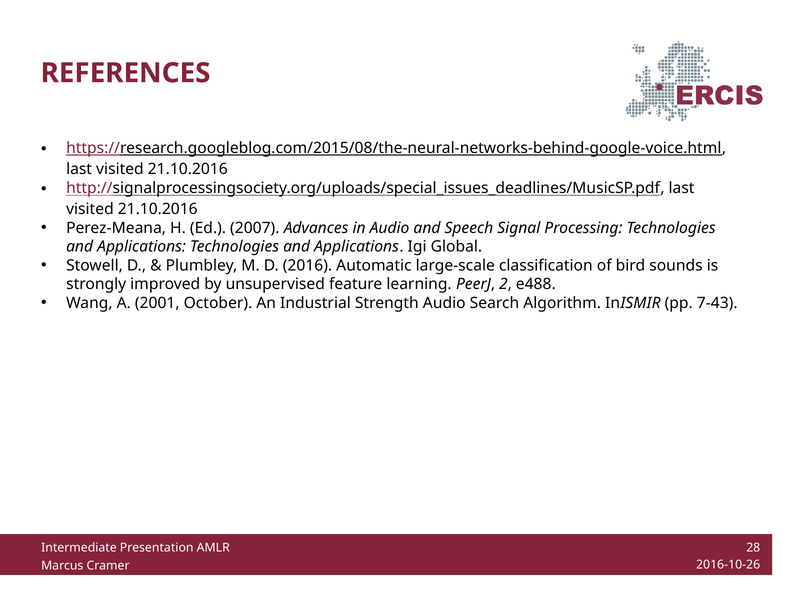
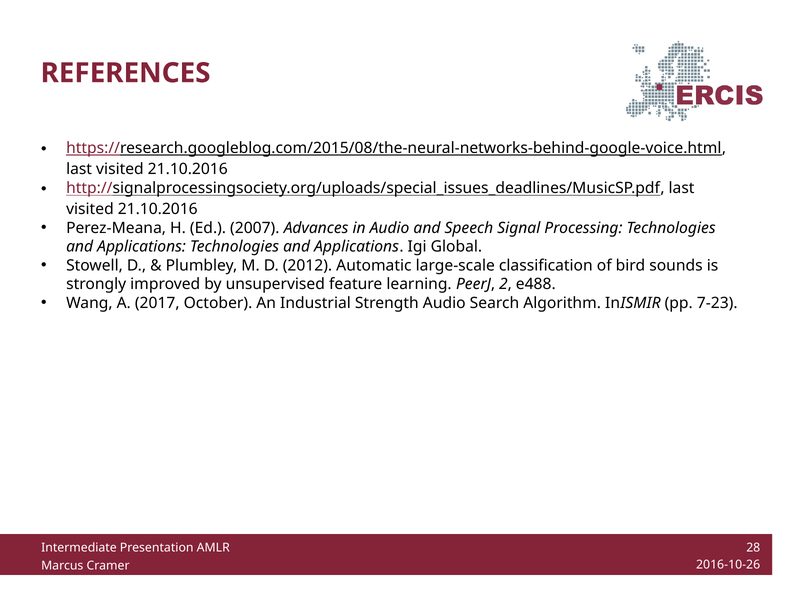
2016: 2016 -> 2012 (307, 266)
2001: 2001 -> 2017 (157, 303)
7-43: 7-43 -> 7-23 (717, 303)
